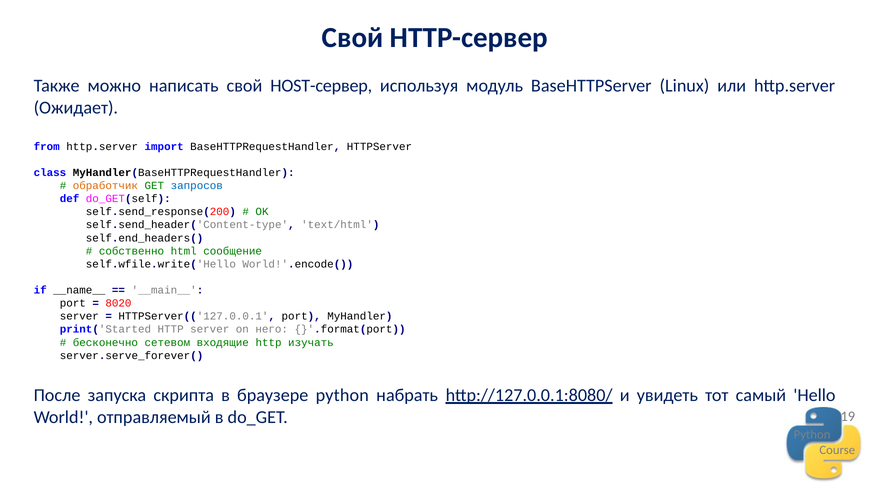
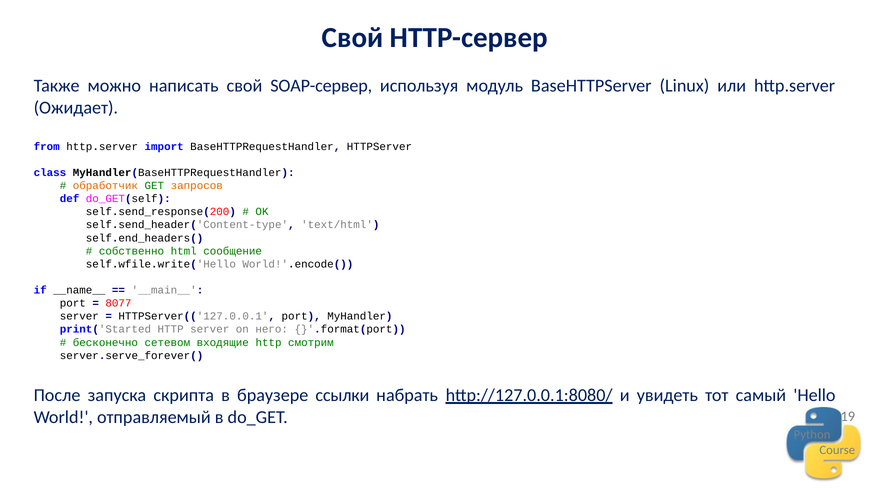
HOST-сервер: HOST-сервер -> SOAP-сервер (321, 86)
запросов colour: blue -> orange (197, 185)
8020: 8020 -> 8077 (118, 303)
изучать: изучать -> смотрим (311, 342)
браузере python: python -> ссылки (342, 395)
